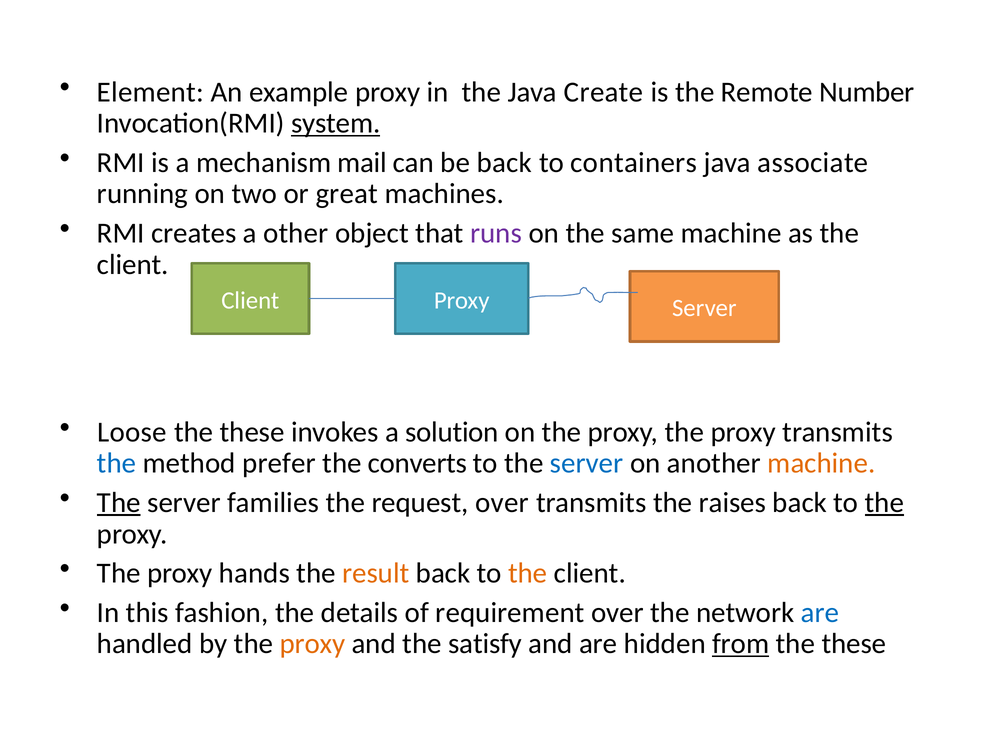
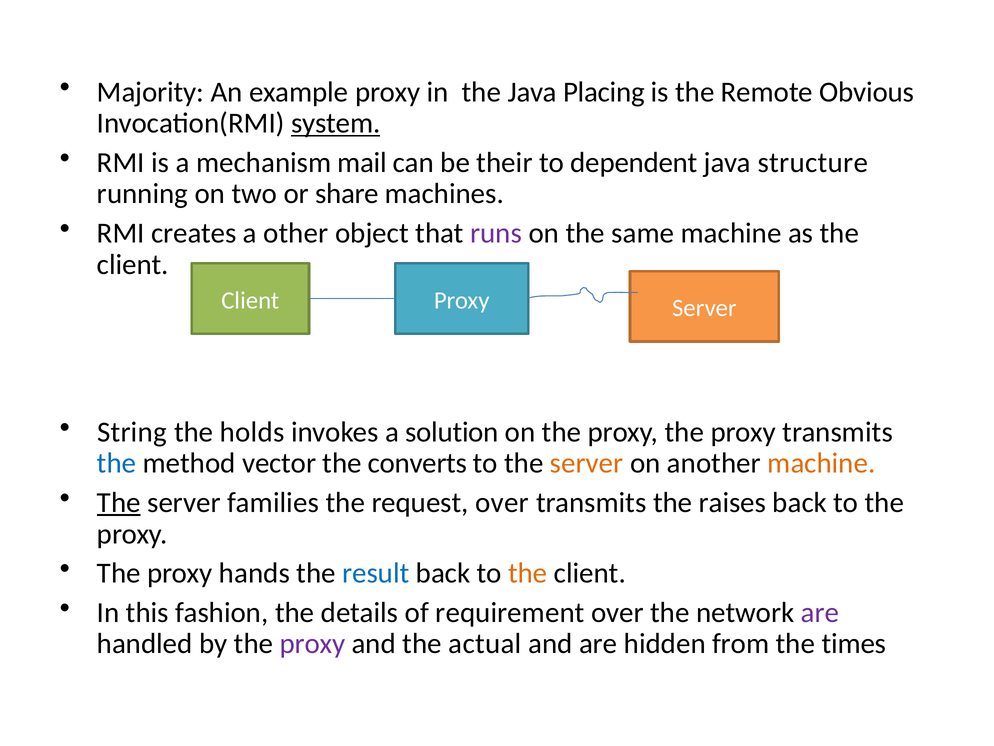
Element: Element -> Majority (151, 92)
Create: Create -> Placing (604, 92)
Number: Number -> Obvious (867, 92)
be back: back -> their (505, 162)
containers: containers -> dependent (634, 162)
associate: associate -> structure (813, 162)
great: great -> share (347, 194)
Loose: Loose -> String (132, 432)
these: these -> holds (252, 432)
prefer: prefer -> vector (279, 463)
server colour: blue -> orange (587, 463)
the underline: present -> none (884, 502)
result colour: orange -> blue (376, 573)
are colour: blue -> purple (820, 612)
proxy colour: orange -> purple (313, 643)
satisfy: satisfy -> actual (485, 643)
from underline: present -> none (741, 643)
these: these -> times (854, 643)
